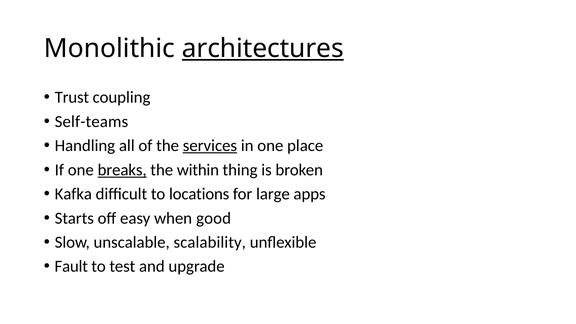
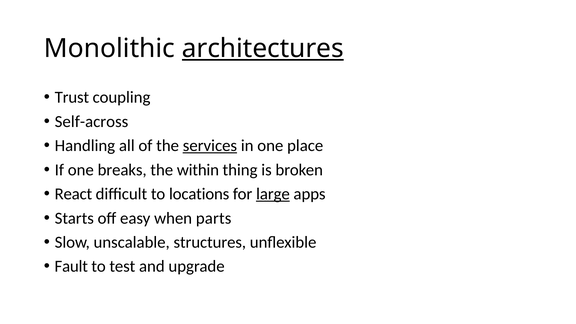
Self-teams: Self-teams -> Self-across (92, 122)
breaks underline: present -> none (122, 170)
Kafka: Kafka -> React (73, 194)
large underline: none -> present (273, 194)
good: good -> parts (214, 218)
scalability: scalability -> structures (210, 242)
